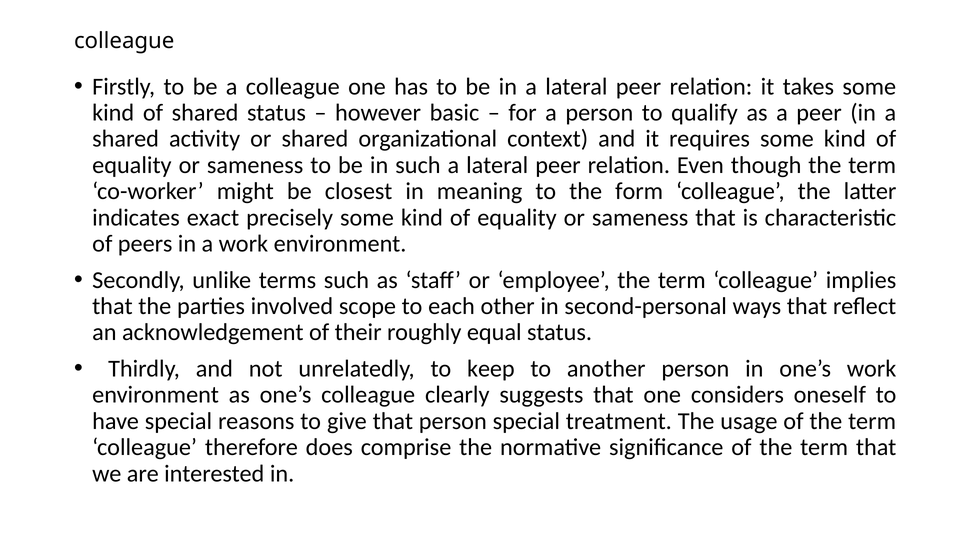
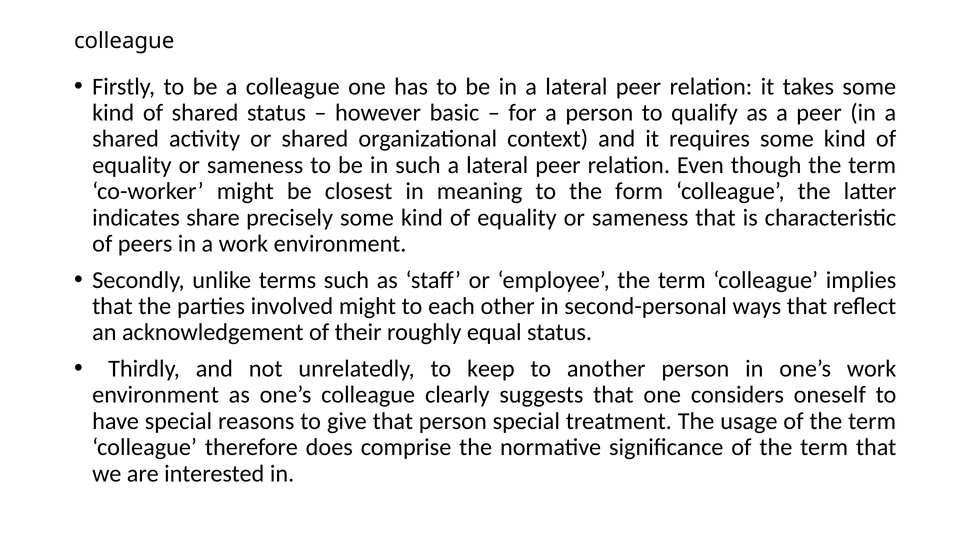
exact: exact -> share (213, 218)
involved scope: scope -> might (367, 306)
